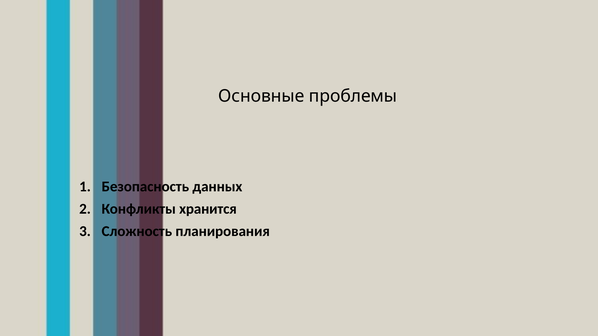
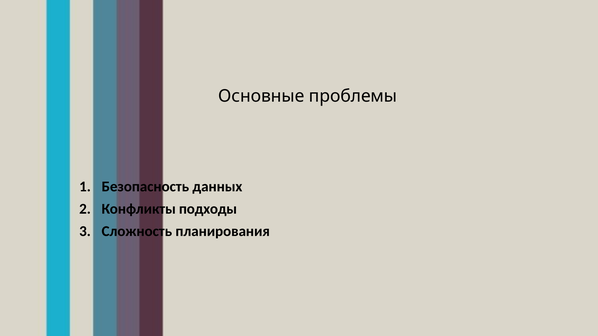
хранится: хранится -> подходы (208, 209)
